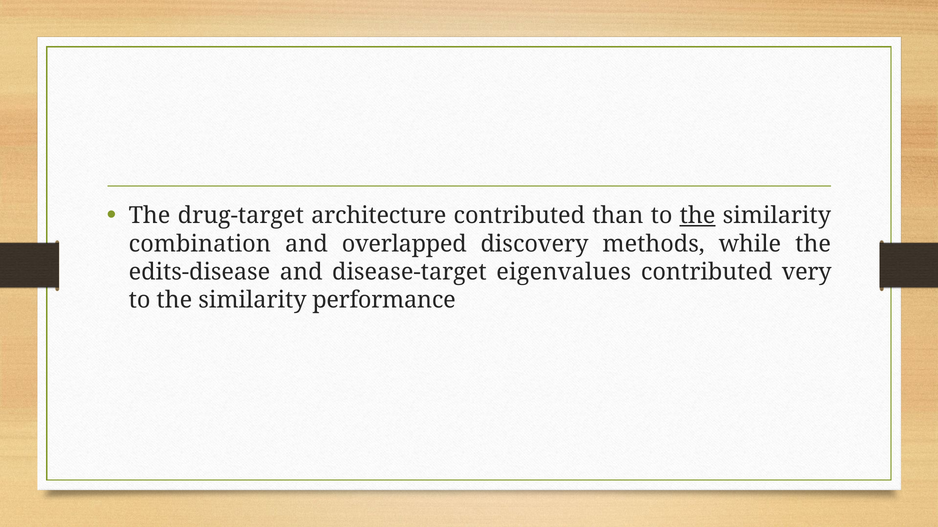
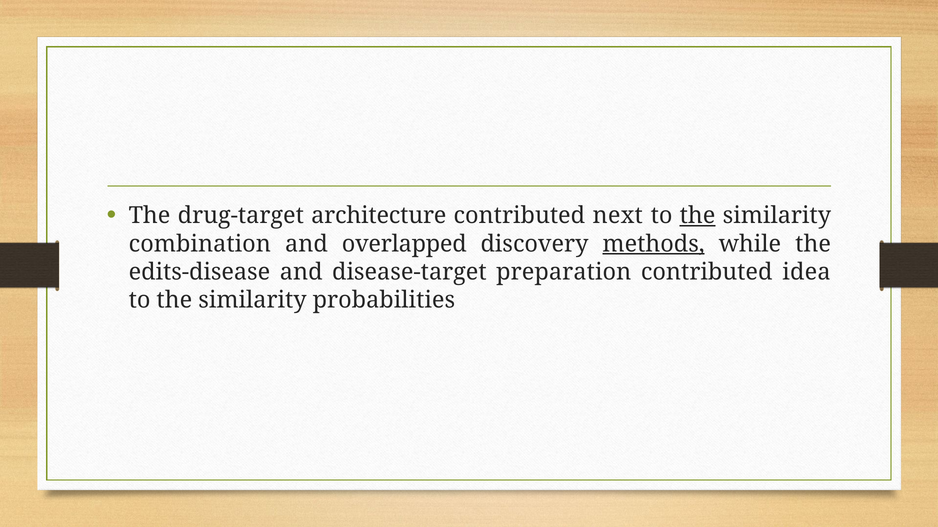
than: than -> next (618, 216)
methods underline: none -> present (654, 244)
eigenvalues: eigenvalues -> preparation (564, 272)
very: very -> idea (806, 272)
performance: performance -> probabilities (384, 300)
